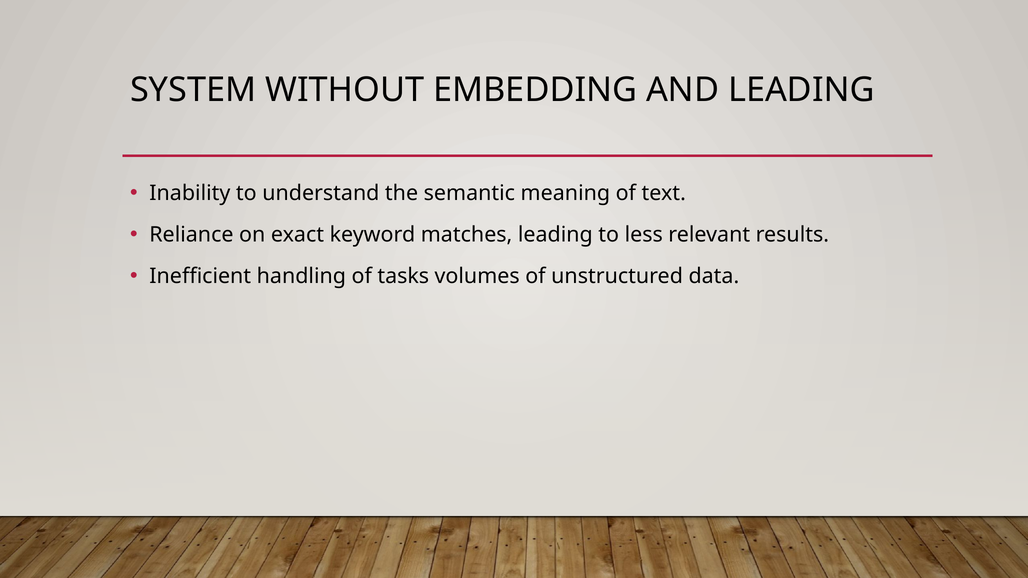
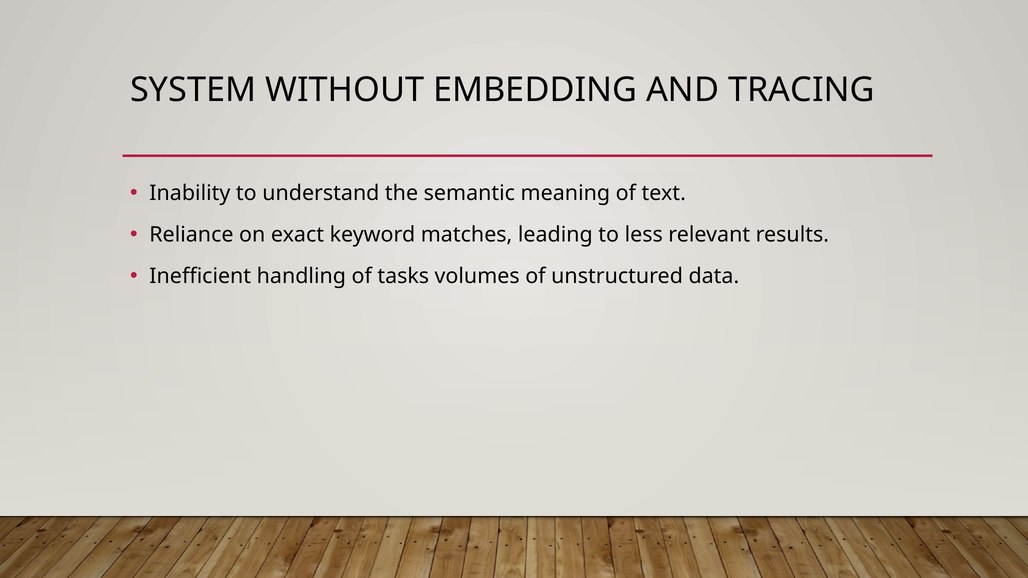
AND LEADING: LEADING -> TRACING (801, 90)
